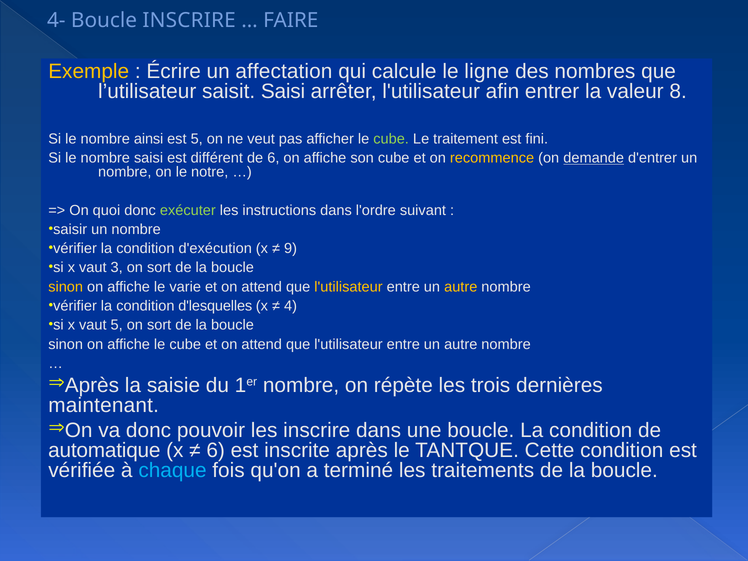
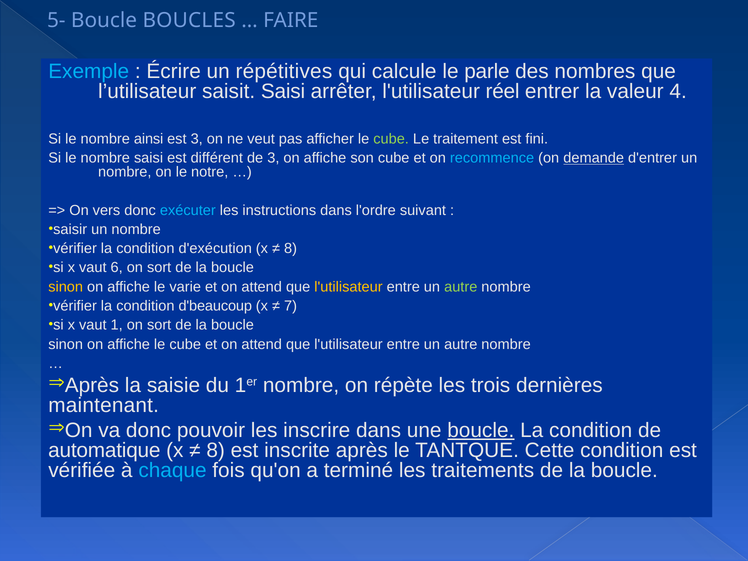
4-: 4- -> 5- (56, 21)
Boucle INSCRIRE: INSCRIRE -> BOUCLES (189, 21)
Exemple colour: yellow -> light blue (89, 71)
affectation: affectation -> répétitives (284, 71)
ligne: ligne -> parle (487, 71)
afin: afin -> réel (503, 91)
8: 8 -> 4 (678, 91)
est 5: 5 -> 3 (197, 139)
de 6: 6 -> 3 (273, 158)
recommence colour: yellow -> light blue (492, 158)
quoi: quoi -> vers (106, 210)
exécuter colour: light green -> light blue (188, 210)
9: 9 -> 8 (291, 249)
3: 3 -> 6 (117, 268)
autre colour: yellow -> light green (461, 287)
d'lesquelles: d'lesquelles -> d'beaucoup (215, 306)
4: 4 -> 7 (291, 306)
vaut 5: 5 -> 1 (117, 325)
boucle underline: none -> present (481, 430)
6: 6 -> 8 (216, 450)
